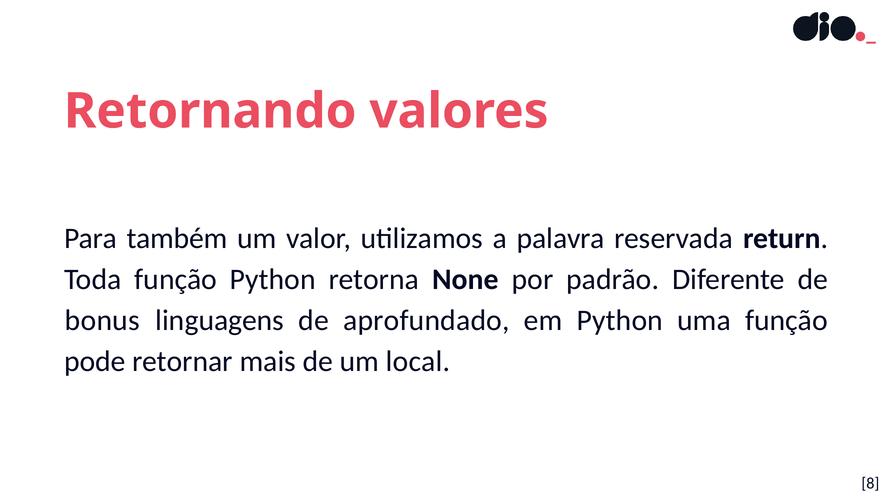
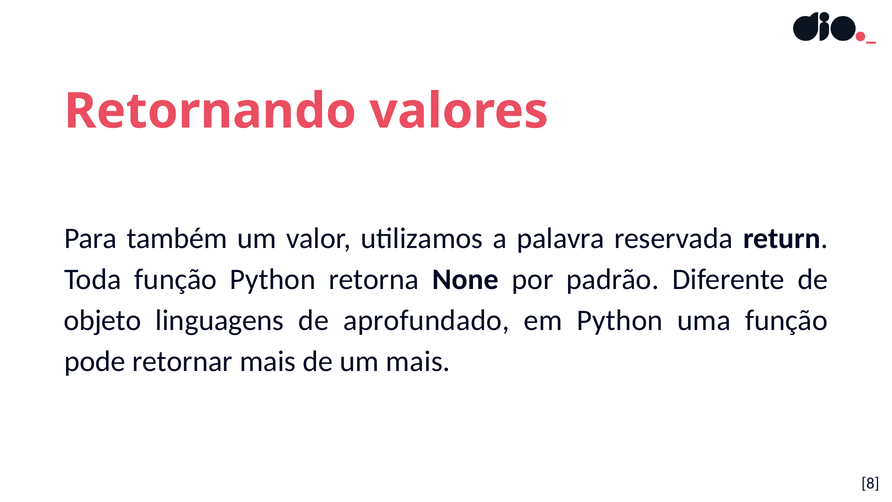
bonus: bonus -> objeto (103, 320)
um local: local -> mais (418, 361)
